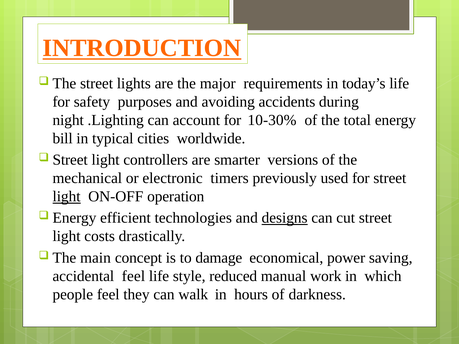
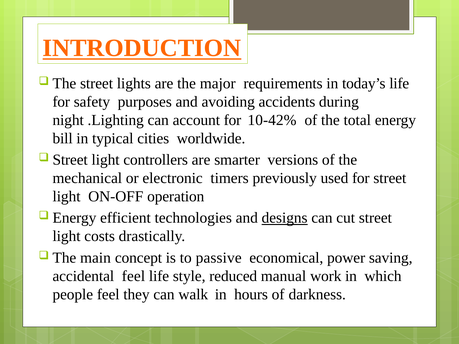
10-30%: 10-30% -> 10-42% (272, 120)
light underline: present -> none (67, 197)
damage: damage -> passive (219, 258)
